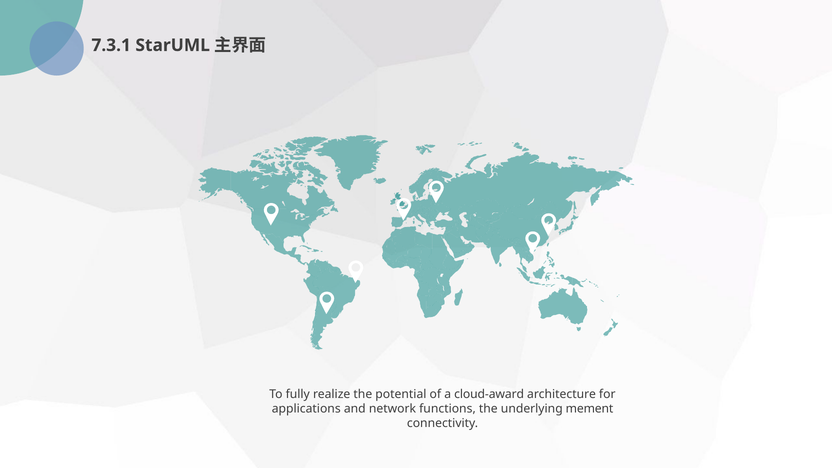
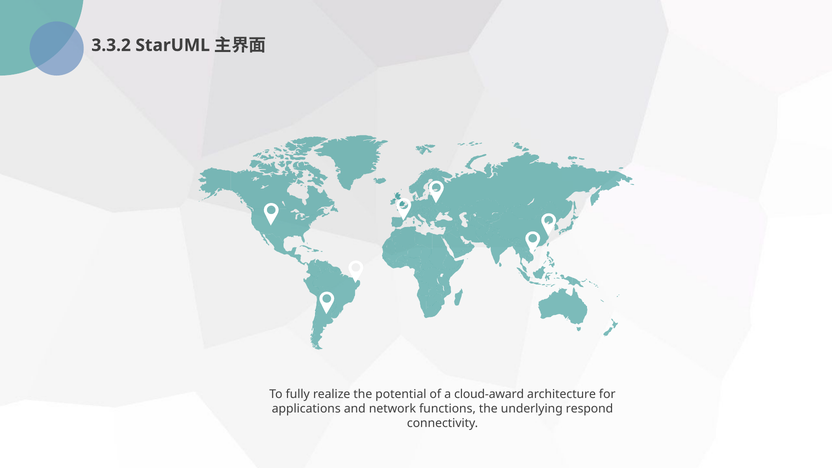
7.3.1: 7.3.1 -> 3.3.2 (111, 45)
mement: mement -> respond (589, 409)
